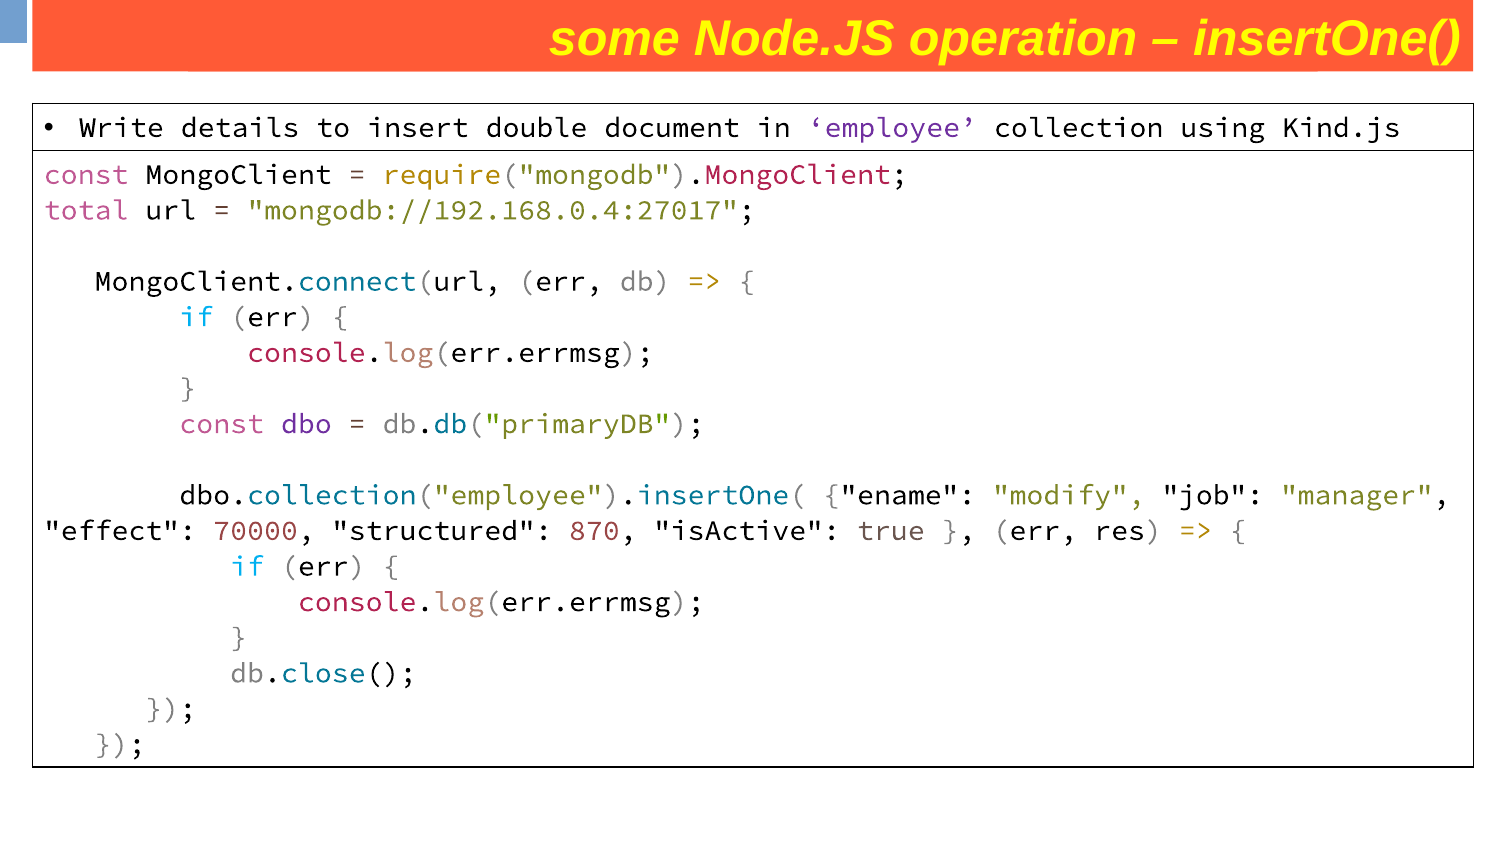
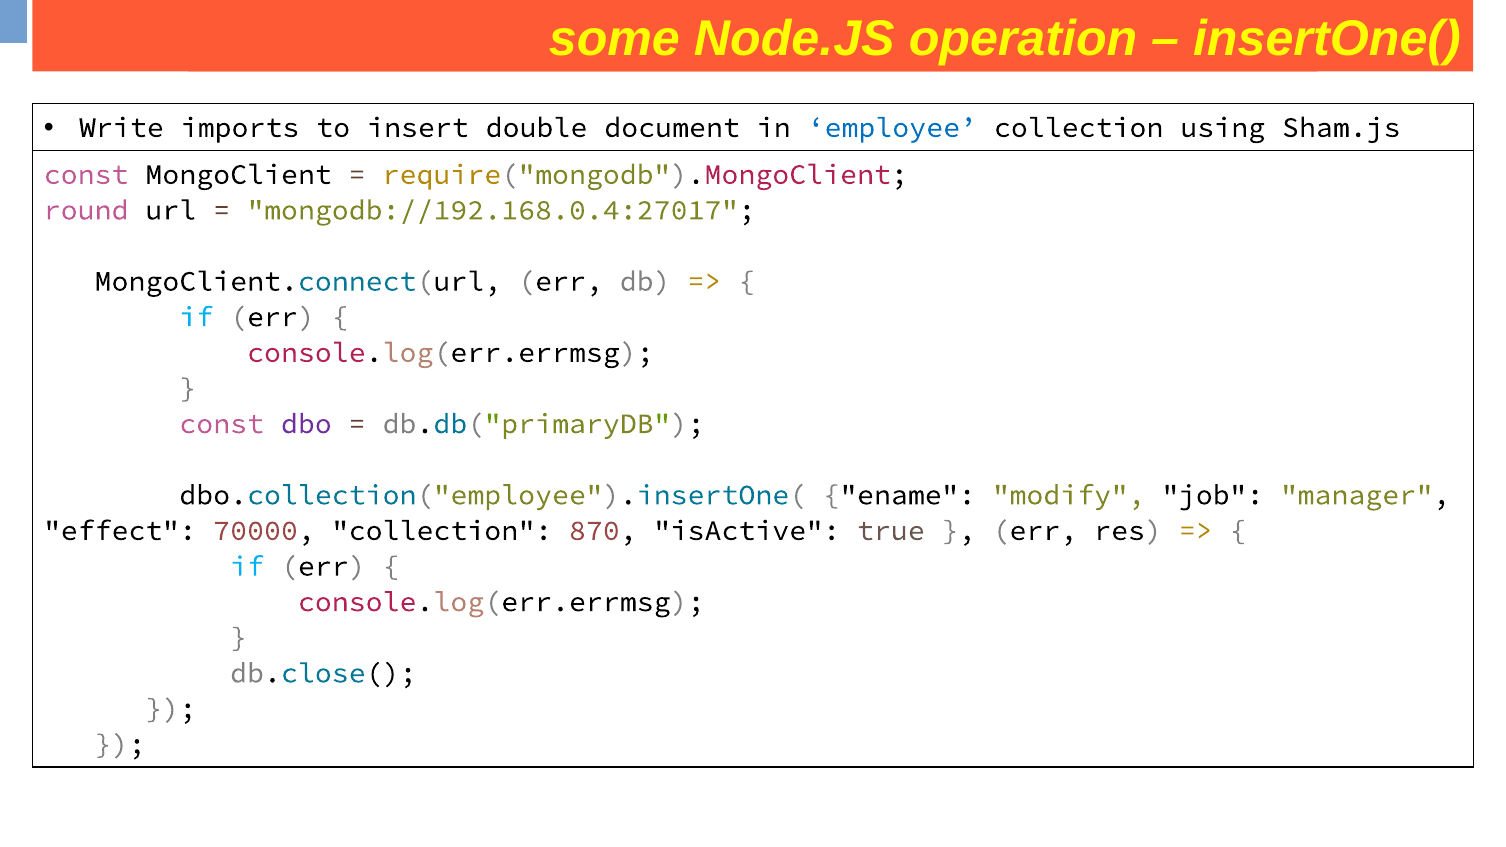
details: details -> imports (240, 128)
employee colour: purple -> blue (892, 128)
Kind.js: Kind.js -> Sham.js (1341, 128)
total: total -> round (86, 210)
70000 structured: structured -> collection (442, 531)
